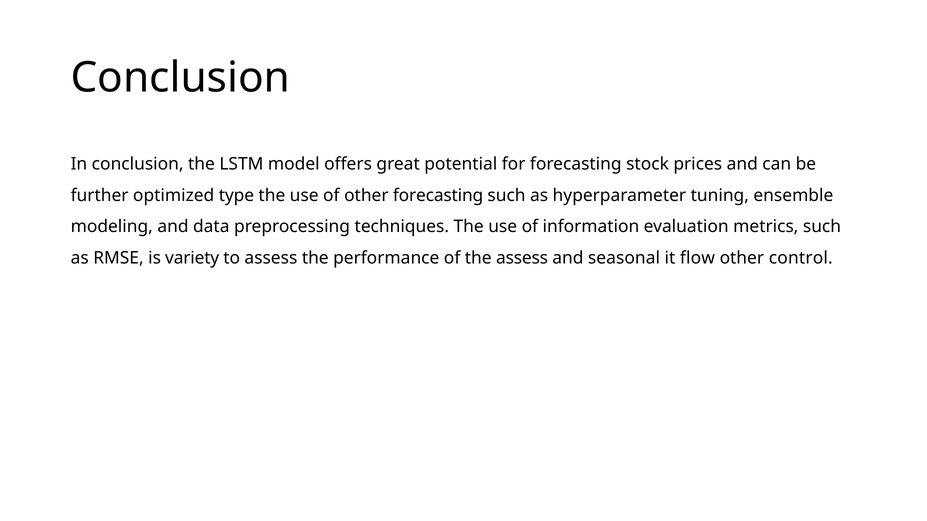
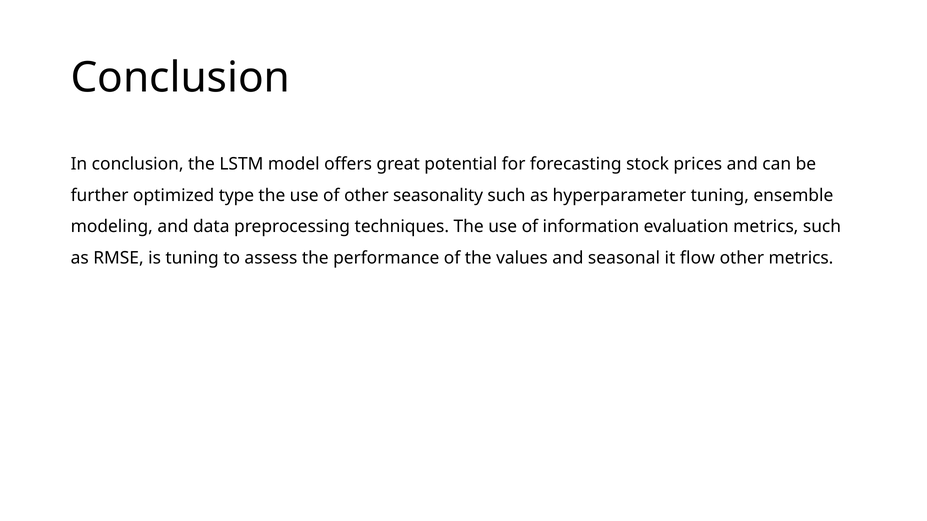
other forecasting: forecasting -> seasonality (438, 196)
is variety: variety -> tuning (192, 258)
the assess: assess -> values (522, 258)
other control: control -> metrics (801, 258)
